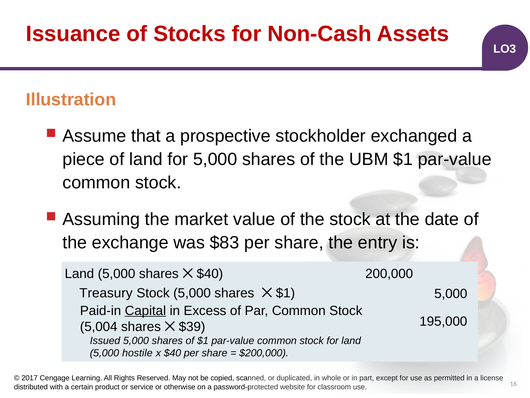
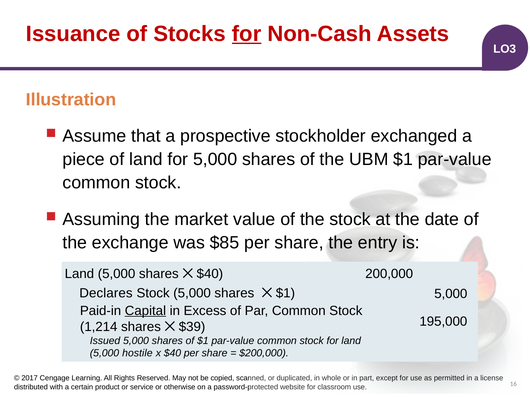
for underline: none -> present (247, 34)
$83: $83 -> $85 (225, 242)
Treasury: Treasury -> Declares (106, 293)
5,004: 5,004 -> 1,214 (99, 326)
